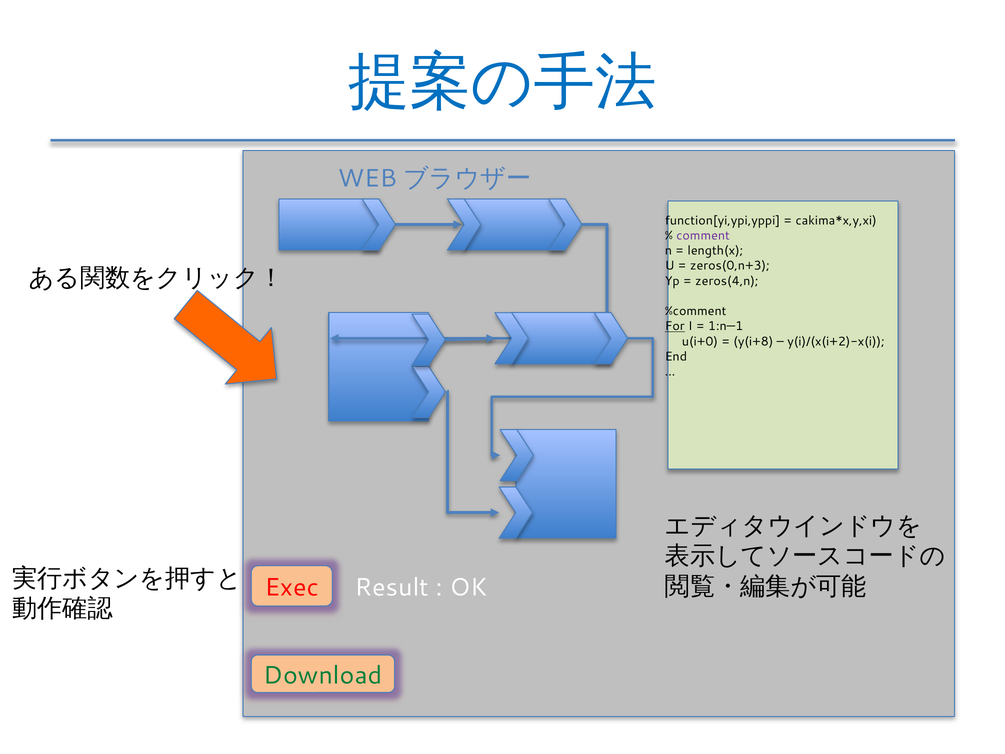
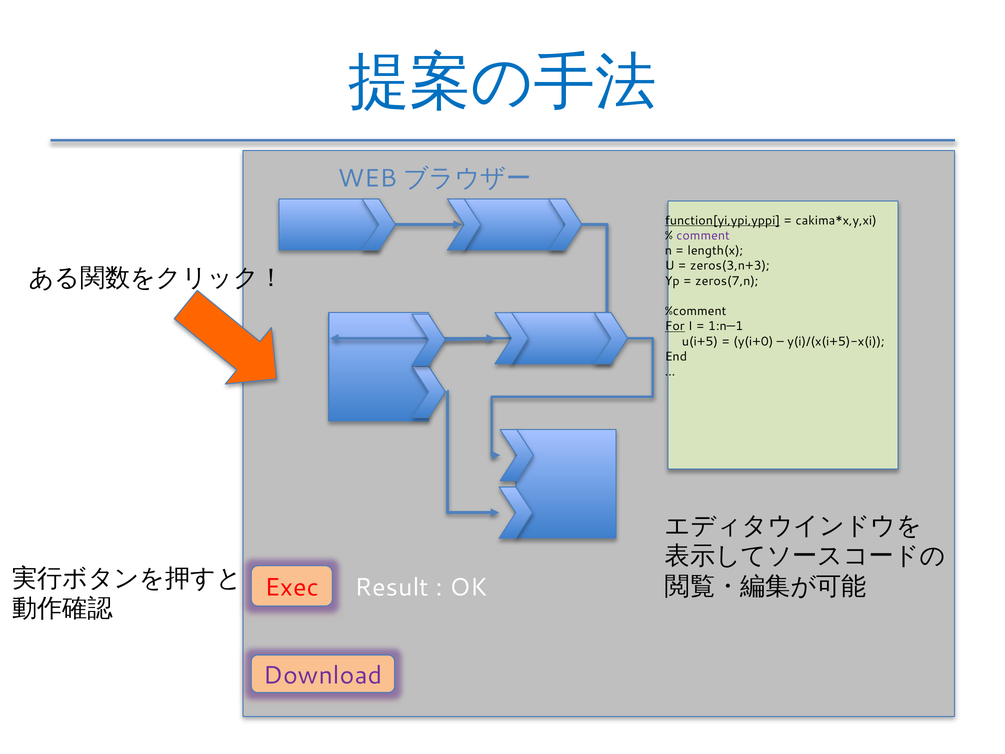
function[yi,ypi,yppi underline: none -> present (722, 220)
zeros(0,n+3: zeros(0,n+3 -> zeros(3,n+3 (730, 266)
zeros(4,n: zeros(4,n -> zeros(7,n (727, 281)
u(i+0: u(i+0 -> u(i+5 (700, 341)
y(i+8: y(i+8 -> y(i+0 (753, 341)
y(i)/(x(i+2)-x(i: y(i)/(x(i+2)-x(i -> y(i)/(x(i+5)-x(i (836, 341)
Download colour: green -> purple (323, 675)
